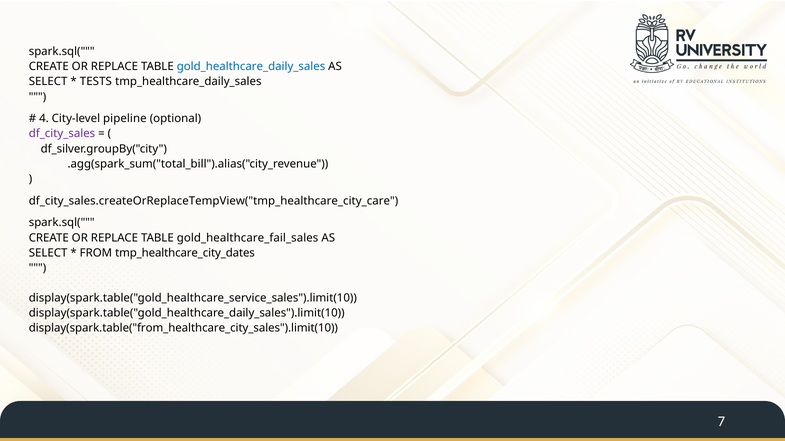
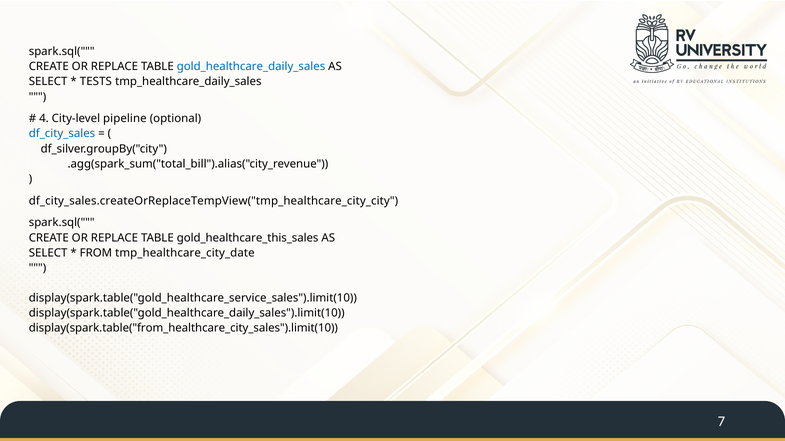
df_city_sales colour: purple -> blue (62, 134)
df_city_sales.createOrReplaceTempView("tmp_healthcare_city_care: df_city_sales.createOrReplaceTempView("tmp_healthcare_city_care -> df_city_sales.createOrReplaceTempView("tmp_healthcare_city_city (213, 201)
gold_healthcare_fail_sales: gold_healthcare_fail_sales -> gold_healthcare_this_sales (248, 238)
tmp_healthcare_city_dates: tmp_healthcare_city_dates -> tmp_healthcare_city_date (185, 253)
